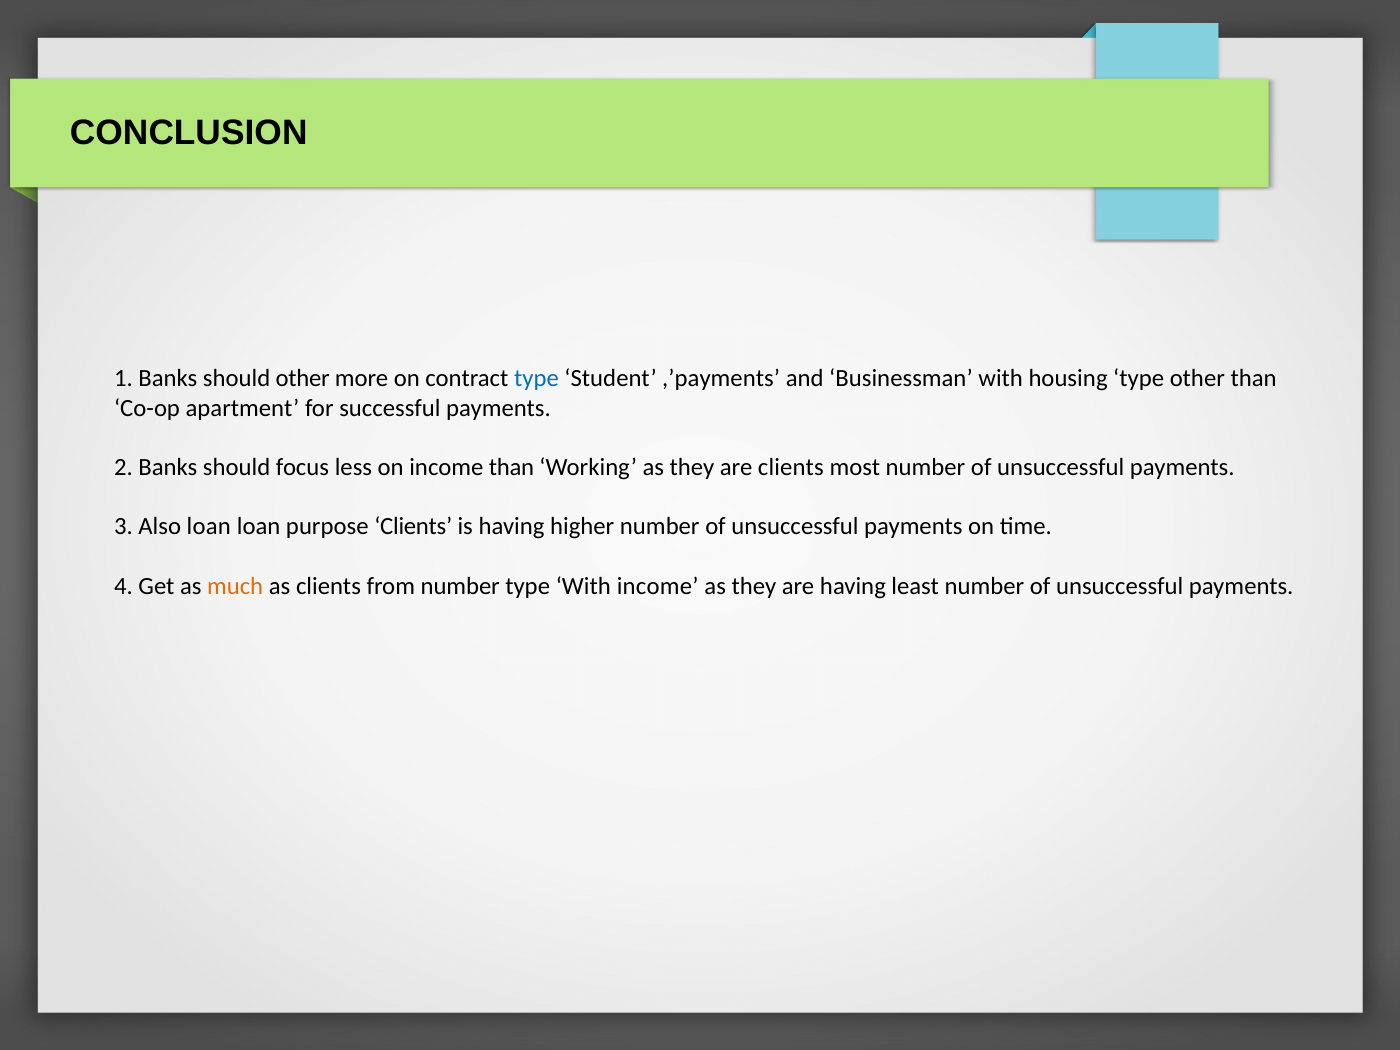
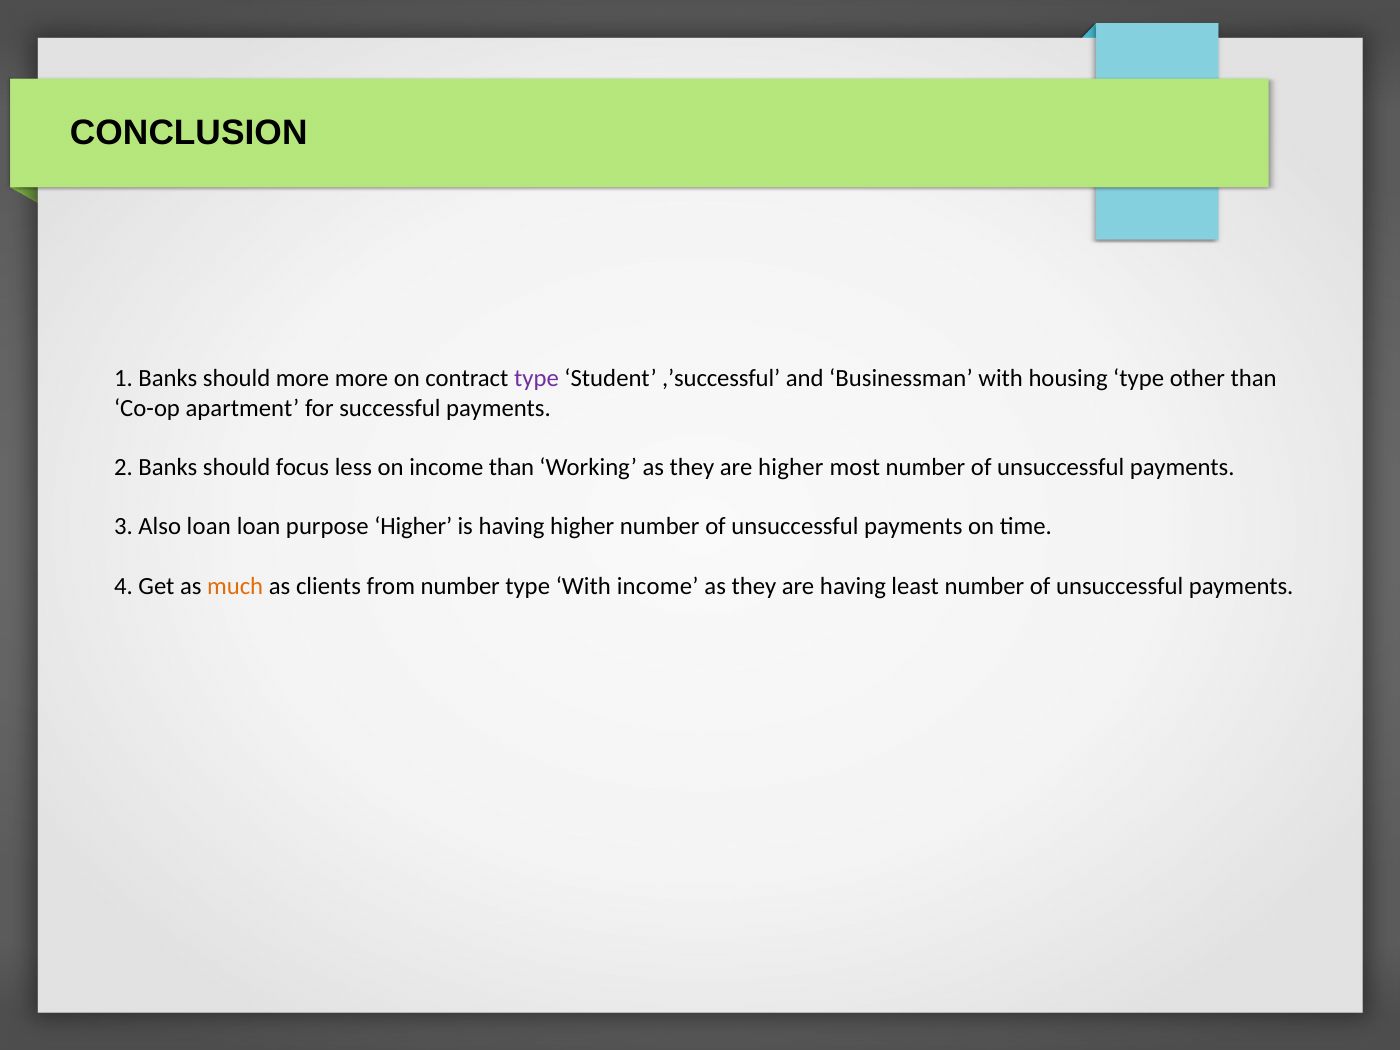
should other: other -> more (303, 378)
type colour: blue -> purple (536, 378)
,’payments: ,’payments -> ,’successful (721, 378)
are clients: clients -> higher (791, 467)
purpose Clients: Clients -> Higher (413, 527)
